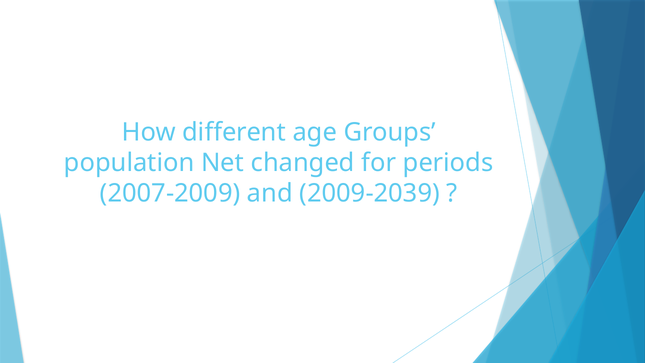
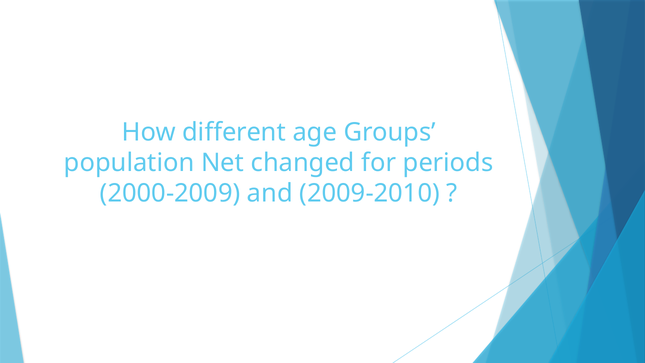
2007-2009: 2007-2009 -> 2000-2009 (170, 193)
2009-2039: 2009-2039 -> 2009-2010 (370, 193)
